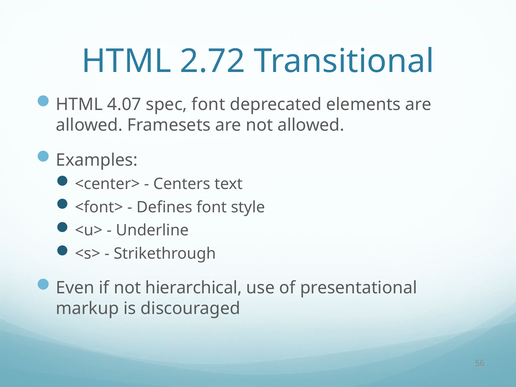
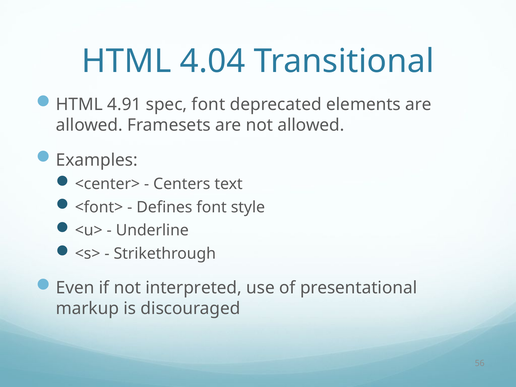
2.72: 2.72 -> 4.04 (213, 61)
4.07: 4.07 -> 4.91 (124, 104)
hierarchical: hierarchical -> interpreted (194, 288)
